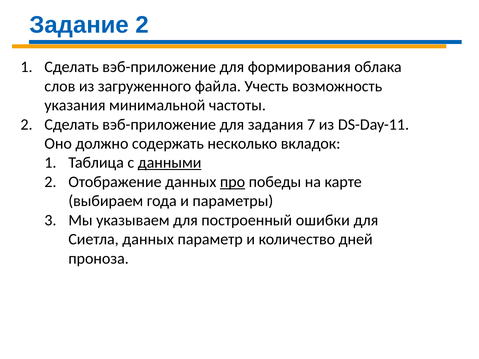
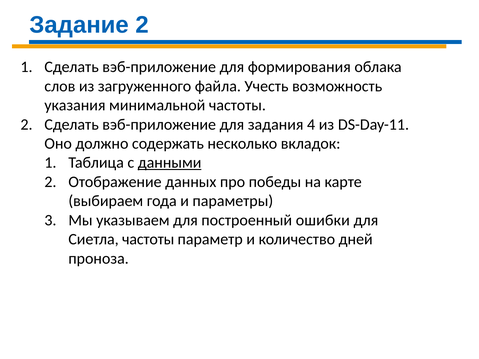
7: 7 -> 4 (311, 124)
про underline: present -> none (233, 182)
Сиетла данных: данных -> частоты (148, 239)
